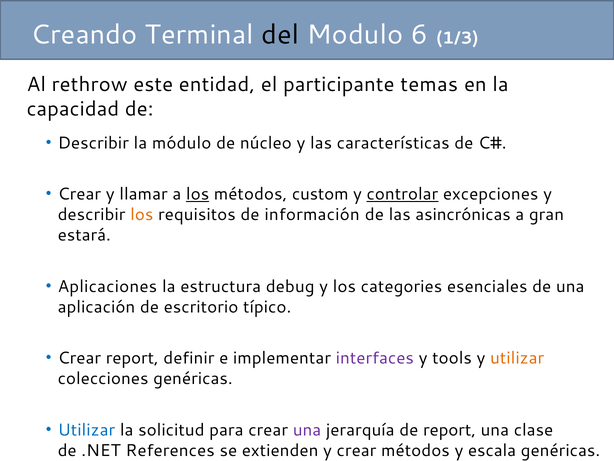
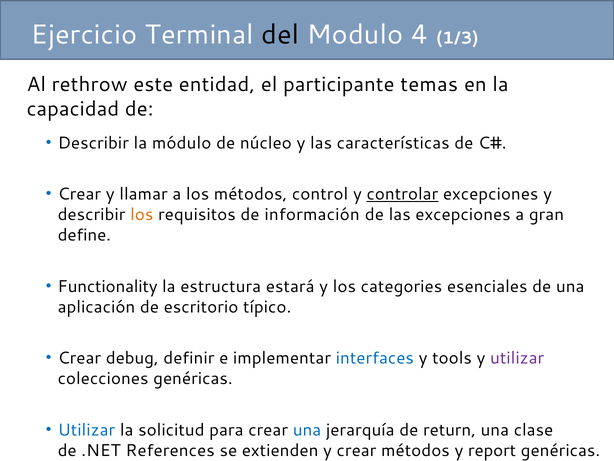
Creando: Creando -> Ejercicio (84, 35)
6: 6 -> 4 (419, 35)
los underline: present -> none (198, 194)
custom: custom -> control (320, 194)
las asincrónicas: asincrónicas -> excepciones (463, 215)
estará: estará -> define (84, 235)
Aplicaciones: Aplicaciones -> Functionality (108, 286)
debug: debug -> estará (290, 286)
Crear report: report -> debug (132, 358)
interfaces colour: purple -> blue (375, 358)
utilizar colour: orange -> purple (517, 358)
una colour: purple -> blue (307, 430)
de report: report -> return (449, 430)
escala: escala -> report (492, 450)
